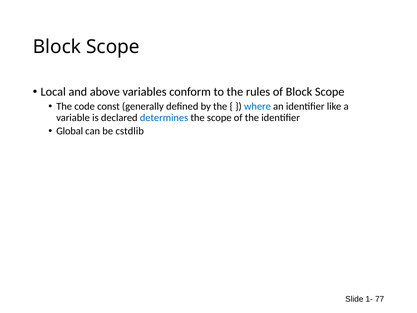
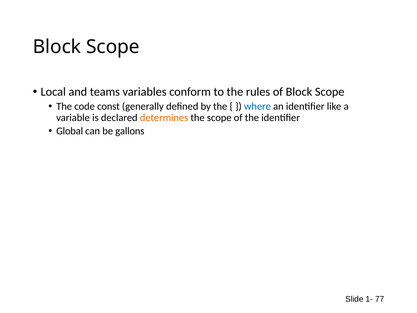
above: above -> teams (105, 92)
determines colour: blue -> orange (164, 117)
cstdlib: cstdlib -> gallons (130, 131)
